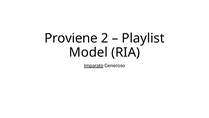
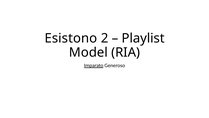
Proviene: Proviene -> Esistono (71, 38)
